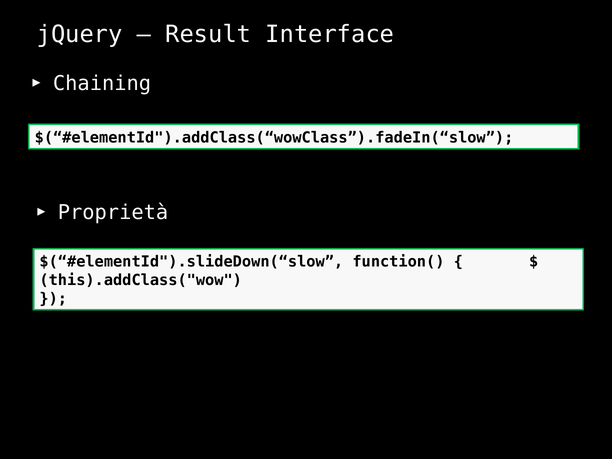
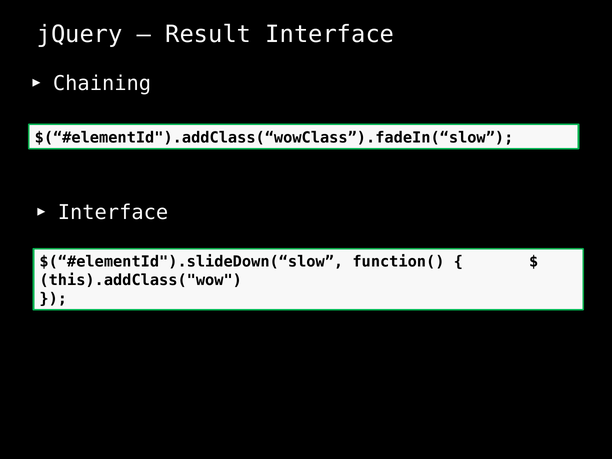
Proprietà: Proprietà -> Interface (113, 213)
